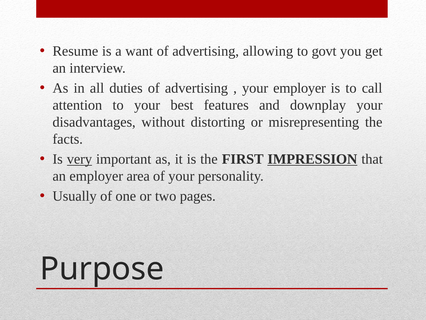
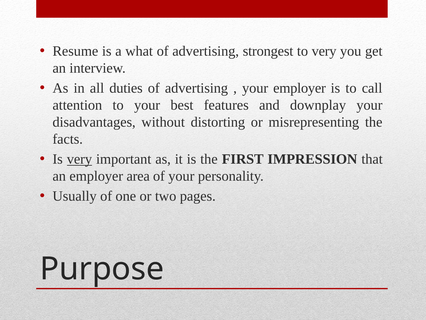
want: want -> what (139, 51)
allowing: allowing -> strongest (268, 51)
to govt: govt -> very (324, 51)
IMPRESSION underline: present -> none (312, 159)
